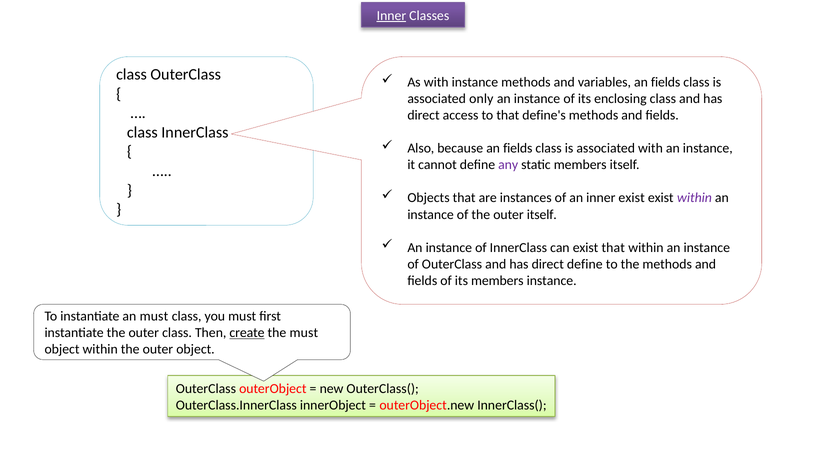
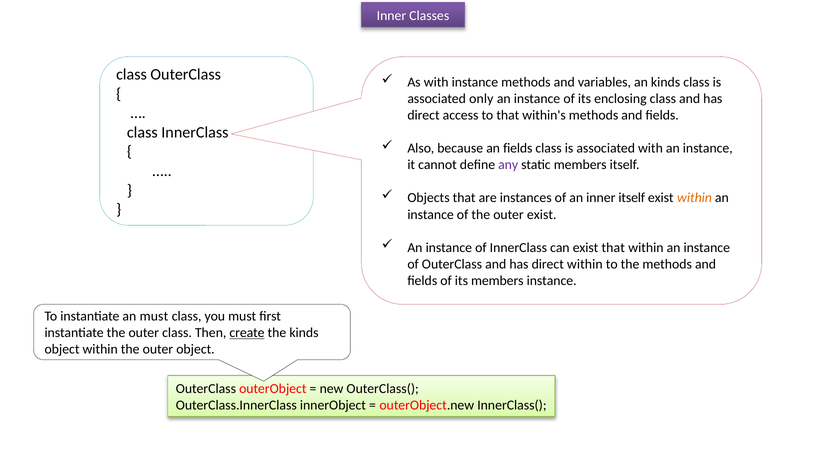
Inner underline: present -> none (391, 16)
variables an fields: fields -> kinds (666, 82)
define's: define's -> within's (544, 115)
inner exist: exist -> itself (632, 198)
within colour: purple -> orange (695, 198)
outer itself: itself -> exist (542, 215)
direct define: define -> within (585, 264)
the must: must -> kinds (304, 333)
